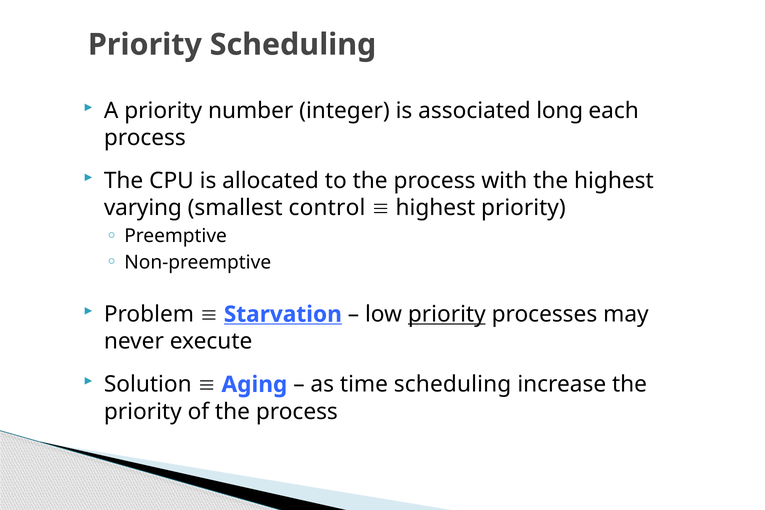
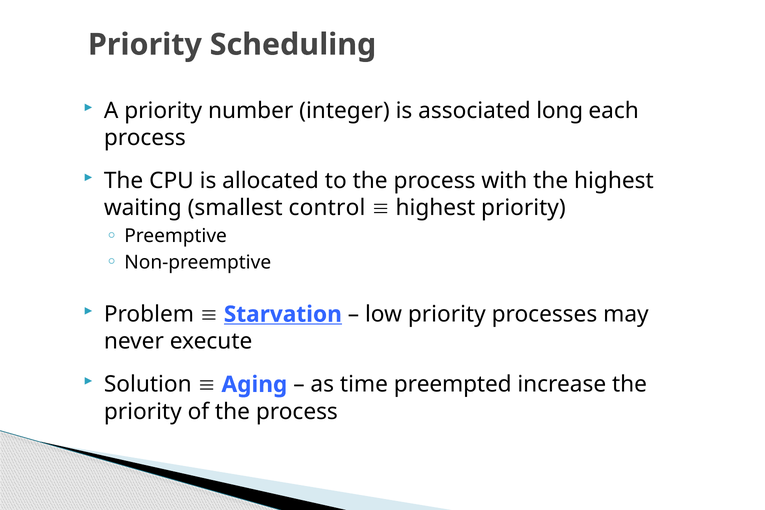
varying: varying -> waiting (143, 208)
priority underline: present -> none (447, 314)
time scheduling: scheduling -> preempted (453, 384)
